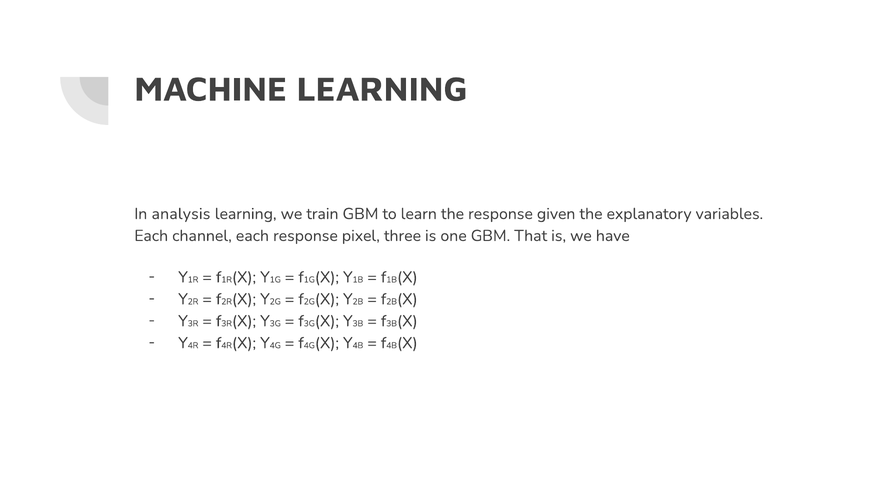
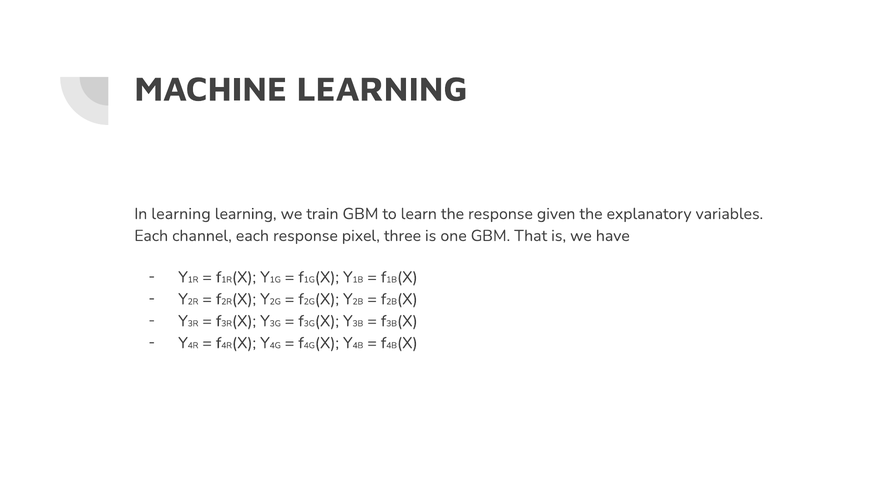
In analysis: analysis -> learning (181, 214)
